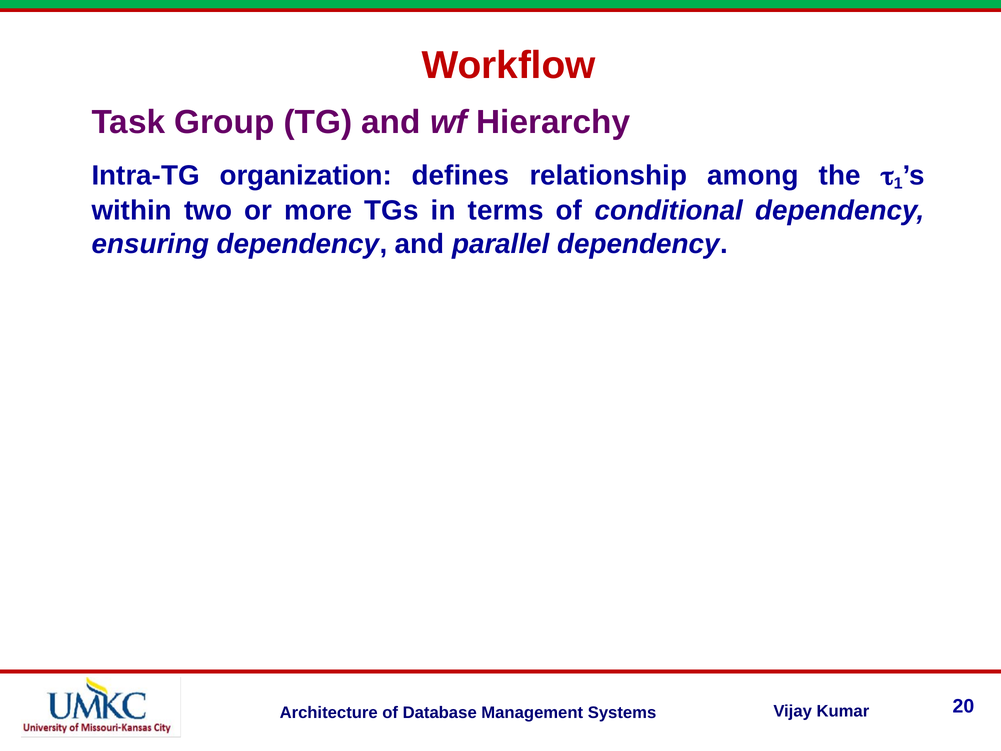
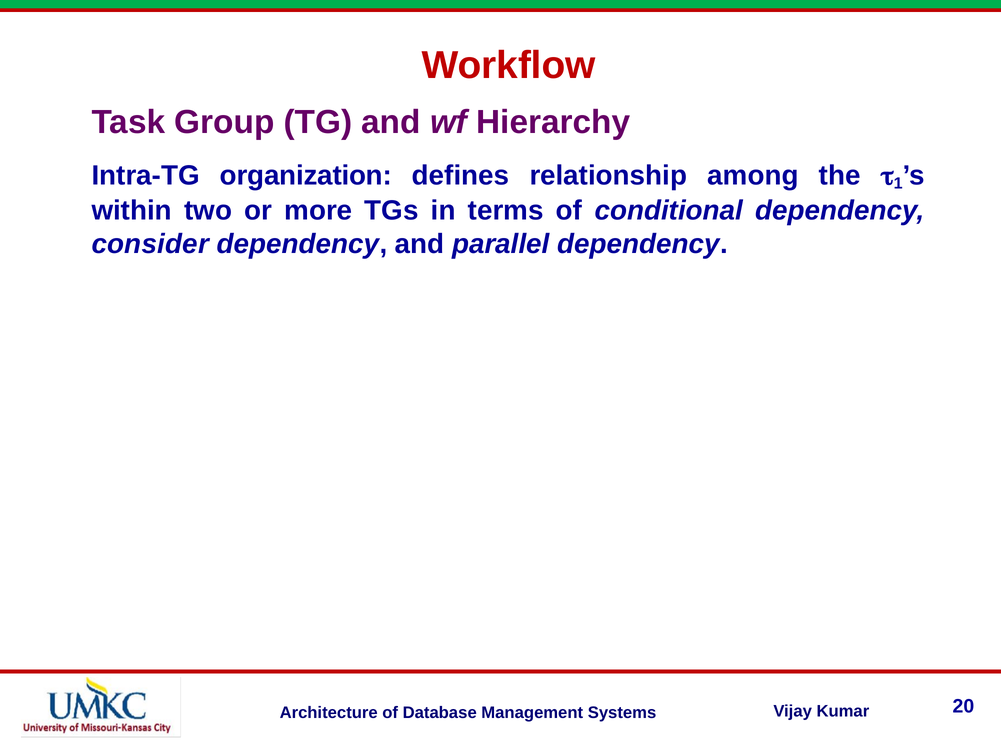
ensuring: ensuring -> consider (150, 244)
